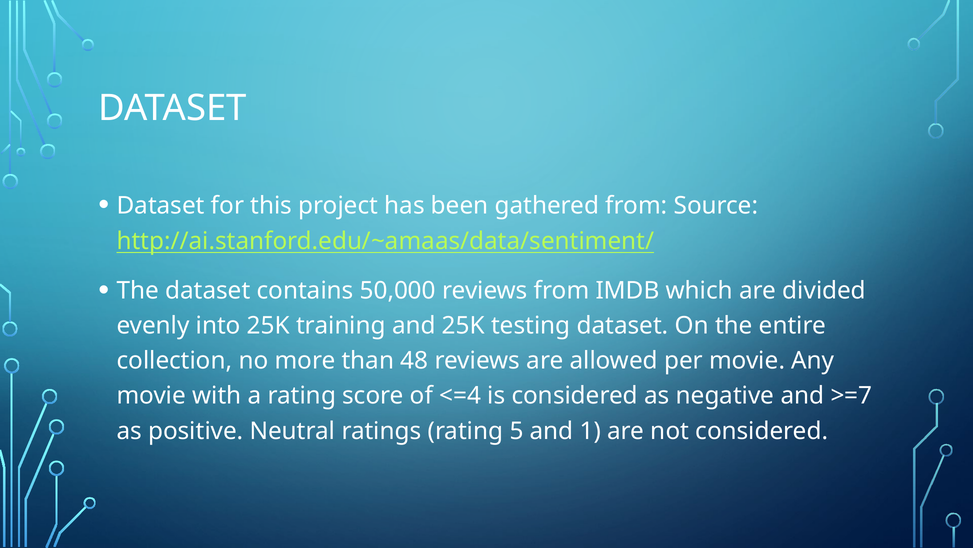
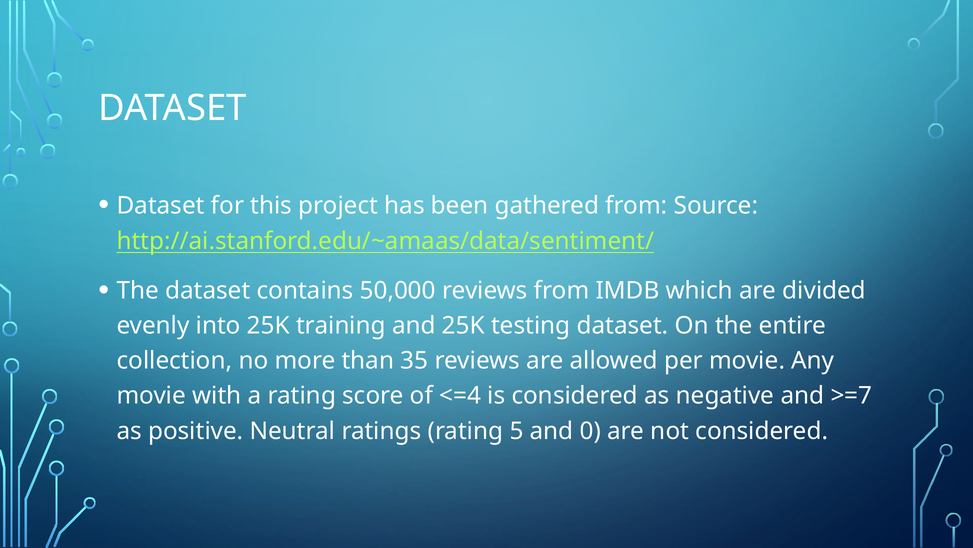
48: 48 -> 35 (414, 360)
1: 1 -> 0 (590, 430)
